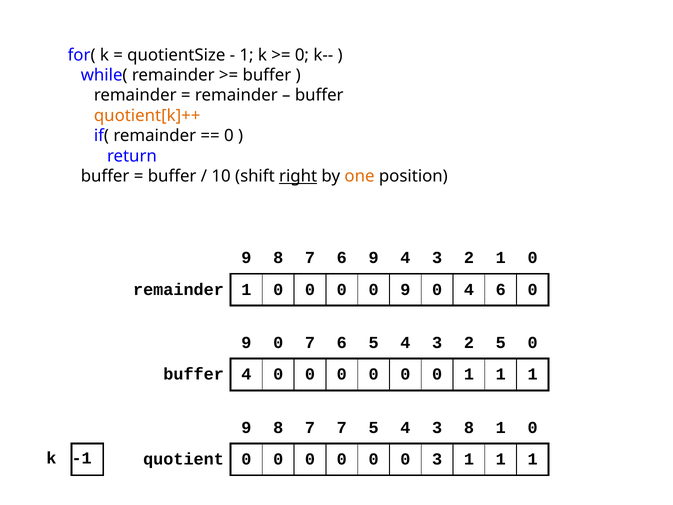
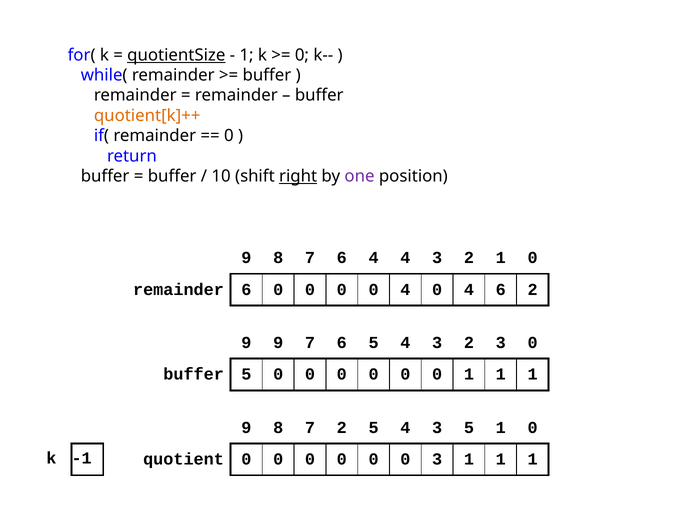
quotientSize underline: none -> present (176, 55)
one colour: orange -> purple (360, 176)
6 9: 9 -> 4 (374, 258)
remainder 1: 1 -> 6 (246, 289)
0 0 9: 9 -> 4 (405, 289)
6 0: 0 -> 2 (533, 289)
0: 0 -> 9 (278, 342)
2 5: 5 -> 3 (501, 342)
buffer 4: 4 -> 5 (246, 374)
7 7: 7 -> 2 (342, 427)
3 8: 8 -> 5 (469, 427)
